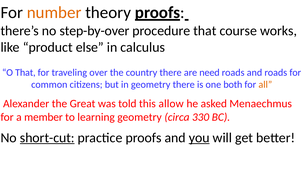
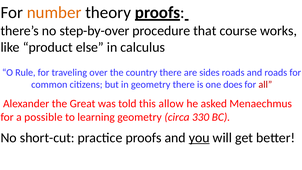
O That: That -> Rule (25, 72)
need: need -> sides (209, 72)
both: both -> does (233, 84)
all colour: orange -> red (265, 84)
member: member -> possible (43, 117)
short-cut underline: present -> none (47, 138)
